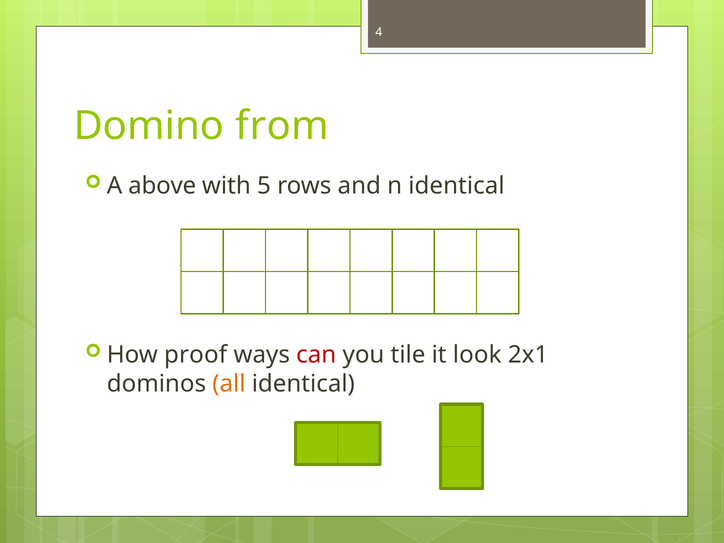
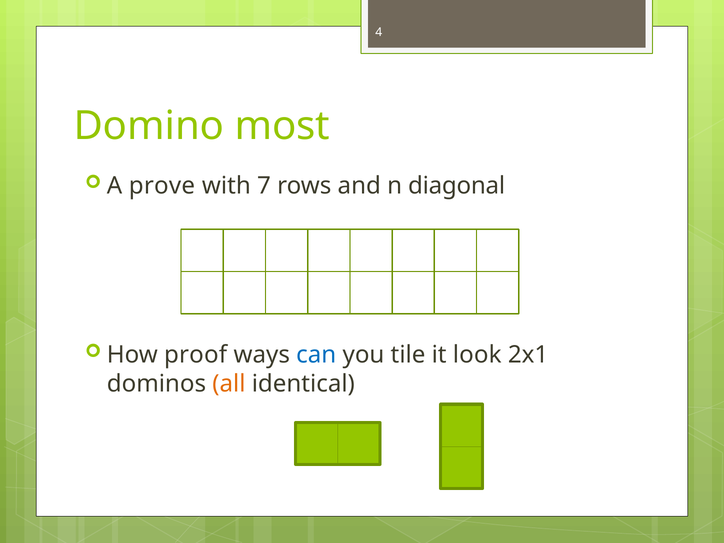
from: from -> most (282, 126)
above: above -> prove (162, 186)
5: 5 -> 7 (264, 186)
n identical: identical -> diagonal (457, 186)
can colour: red -> blue (316, 355)
